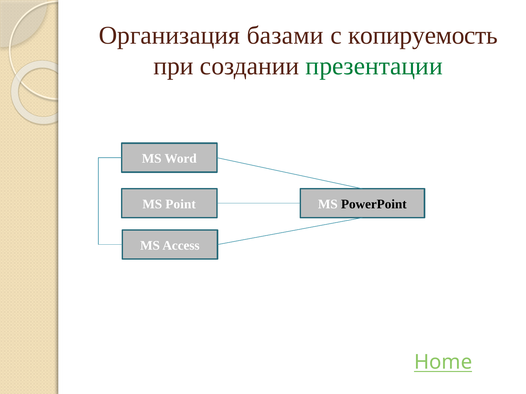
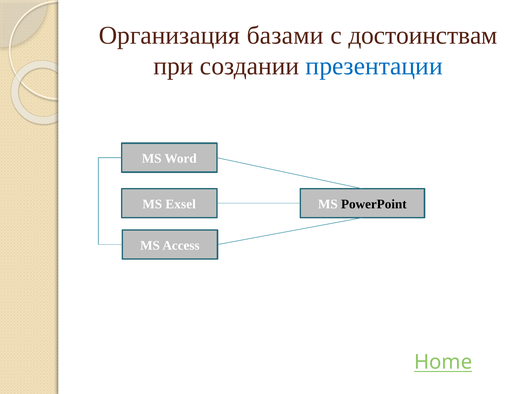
копируемость: копируемость -> достоинствам (423, 36)
презентации colour: green -> blue (374, 66)
Point: Point -> Exsel (181, 204)
